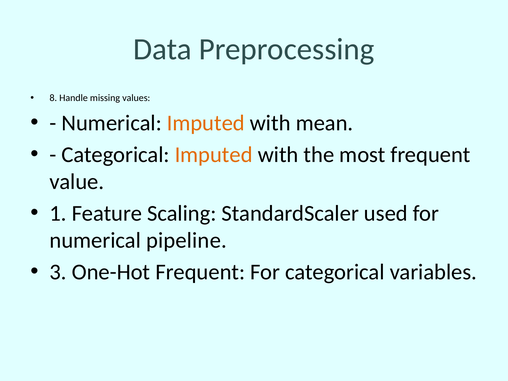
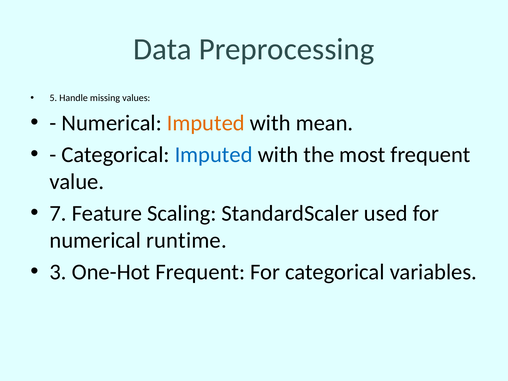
8: 8 -> 5 (53, 98)
Imputed colour: orange -> blue (214, 155)
1: 1 -> 7 (58, 213)
pipeline: pipeline -> runtime (186, 240)
